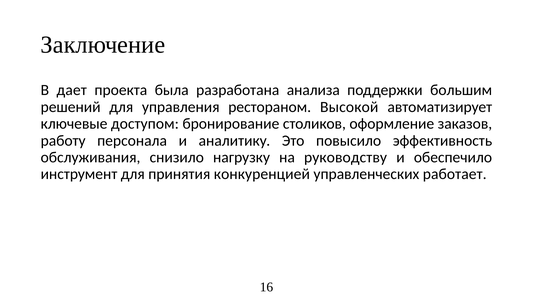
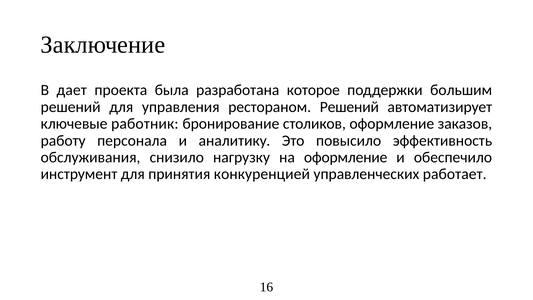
анализа: анализа -> которое (313, 90)
рестораном Высокой: Высокой -> Решений (349, 107)
доступом: доступом -> работник (145, 124)
на руководству: руководству -> оформление (346, 157)
